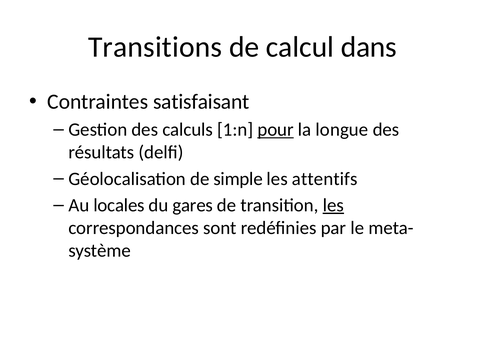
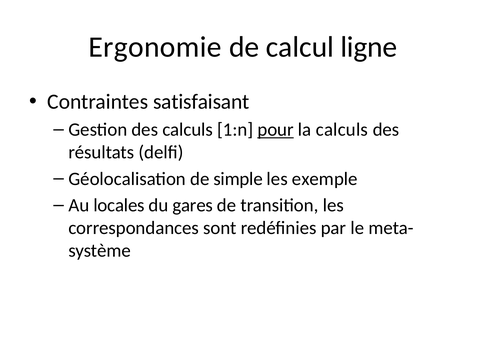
Transitions: Transitions -> Ergonomie (155, 47)
dans: dans -> ligne (369, 47)
la longue: longue -> calculs (342, 130)
attentifs: attentifs -> exemple (325, 179)
les underline: present -> none (333, 205)
